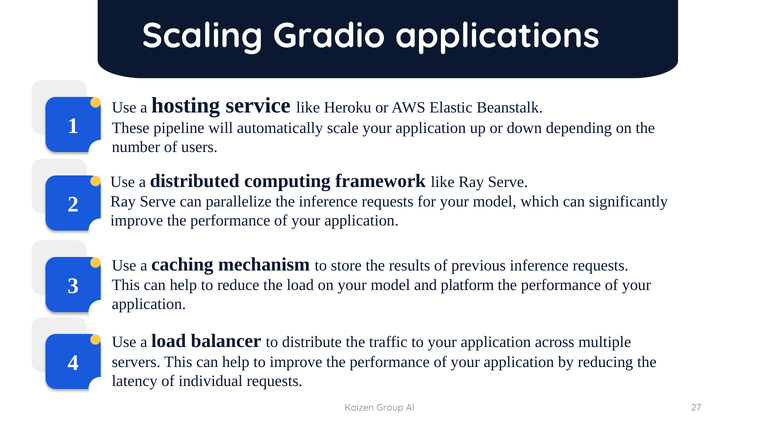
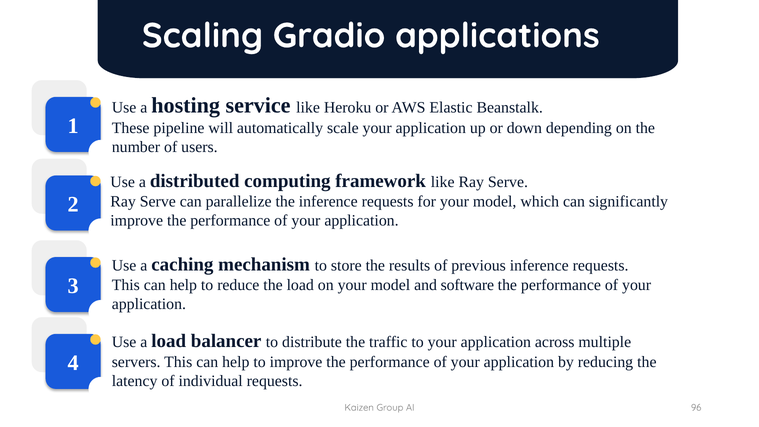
platform: platform -> software (467, 285)
27: 27 -> 96 (696, 407)
